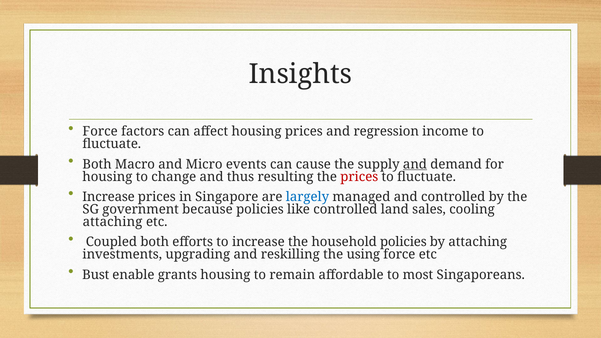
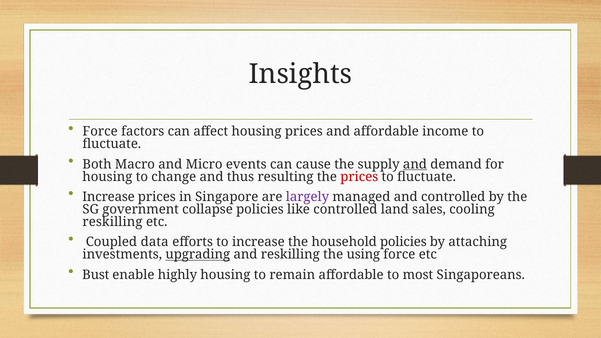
and regression: regression -> affordable (386, 132)
largely colour: blue -> purple (307, 197)
because: because -> collapse (208, 209)
attaching: attaching -> reskilling (112, 222)
Coupled both: both -> data (155, 242)
upgrading underline: none -> present (198, 255)
grants: grants -> highly (177, 275)
